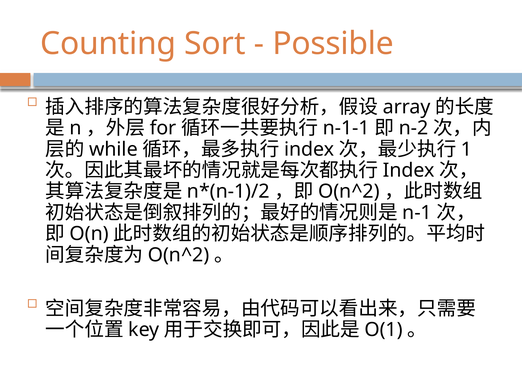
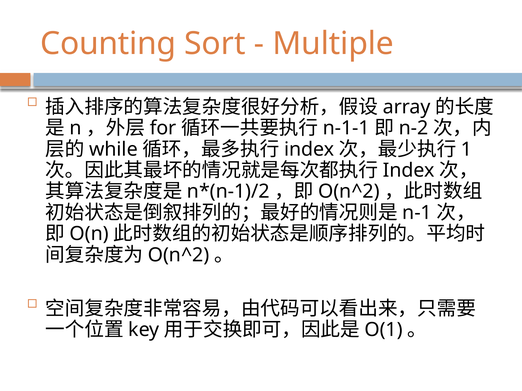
Possible: Possible -> Multiple (333, 44)
